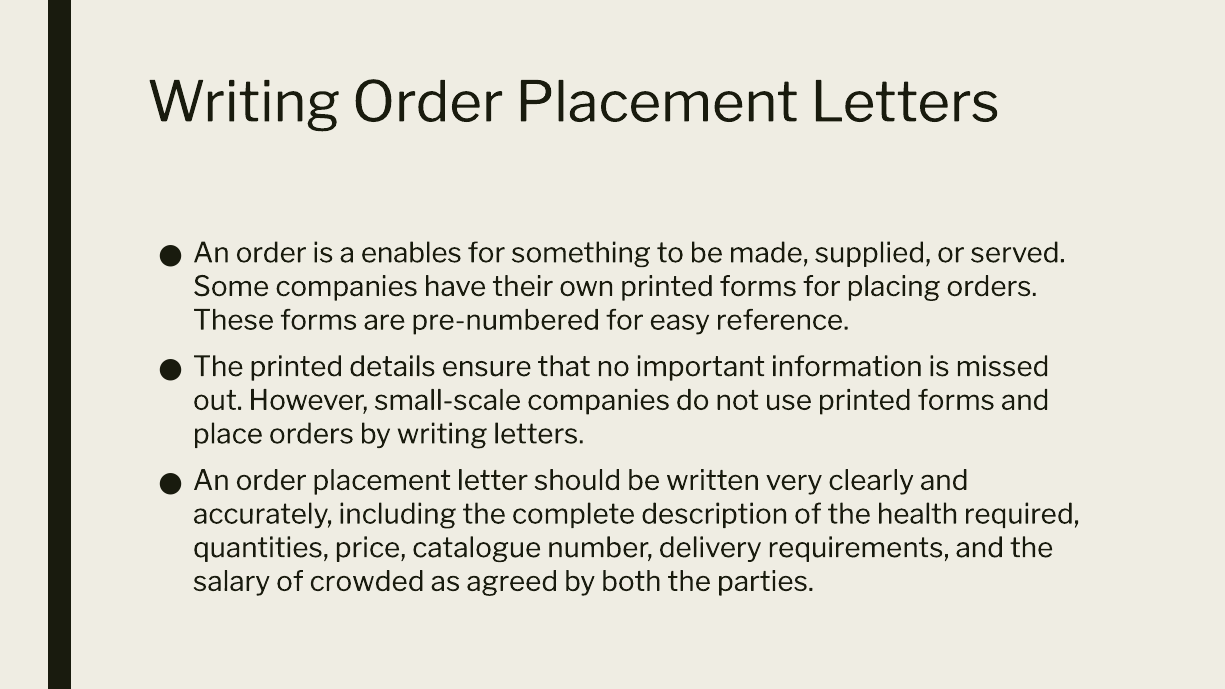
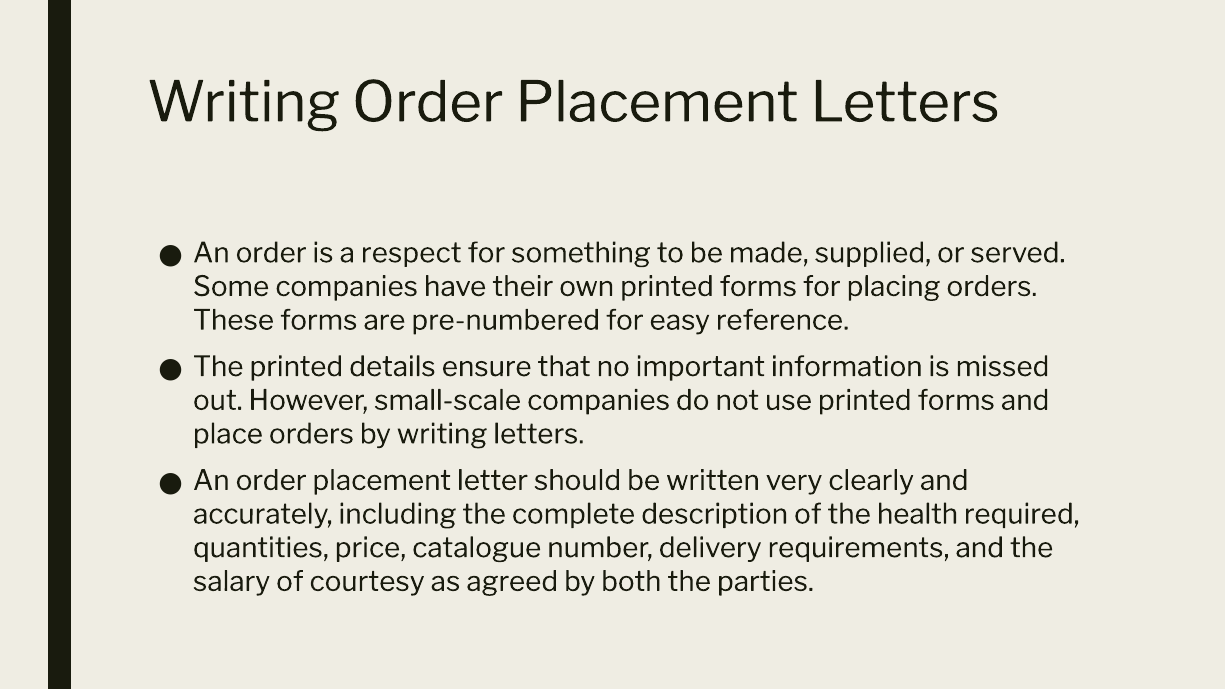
enables: enables -> respect (411, 253)
crowded: crowded -> courtesy (367, 582)
